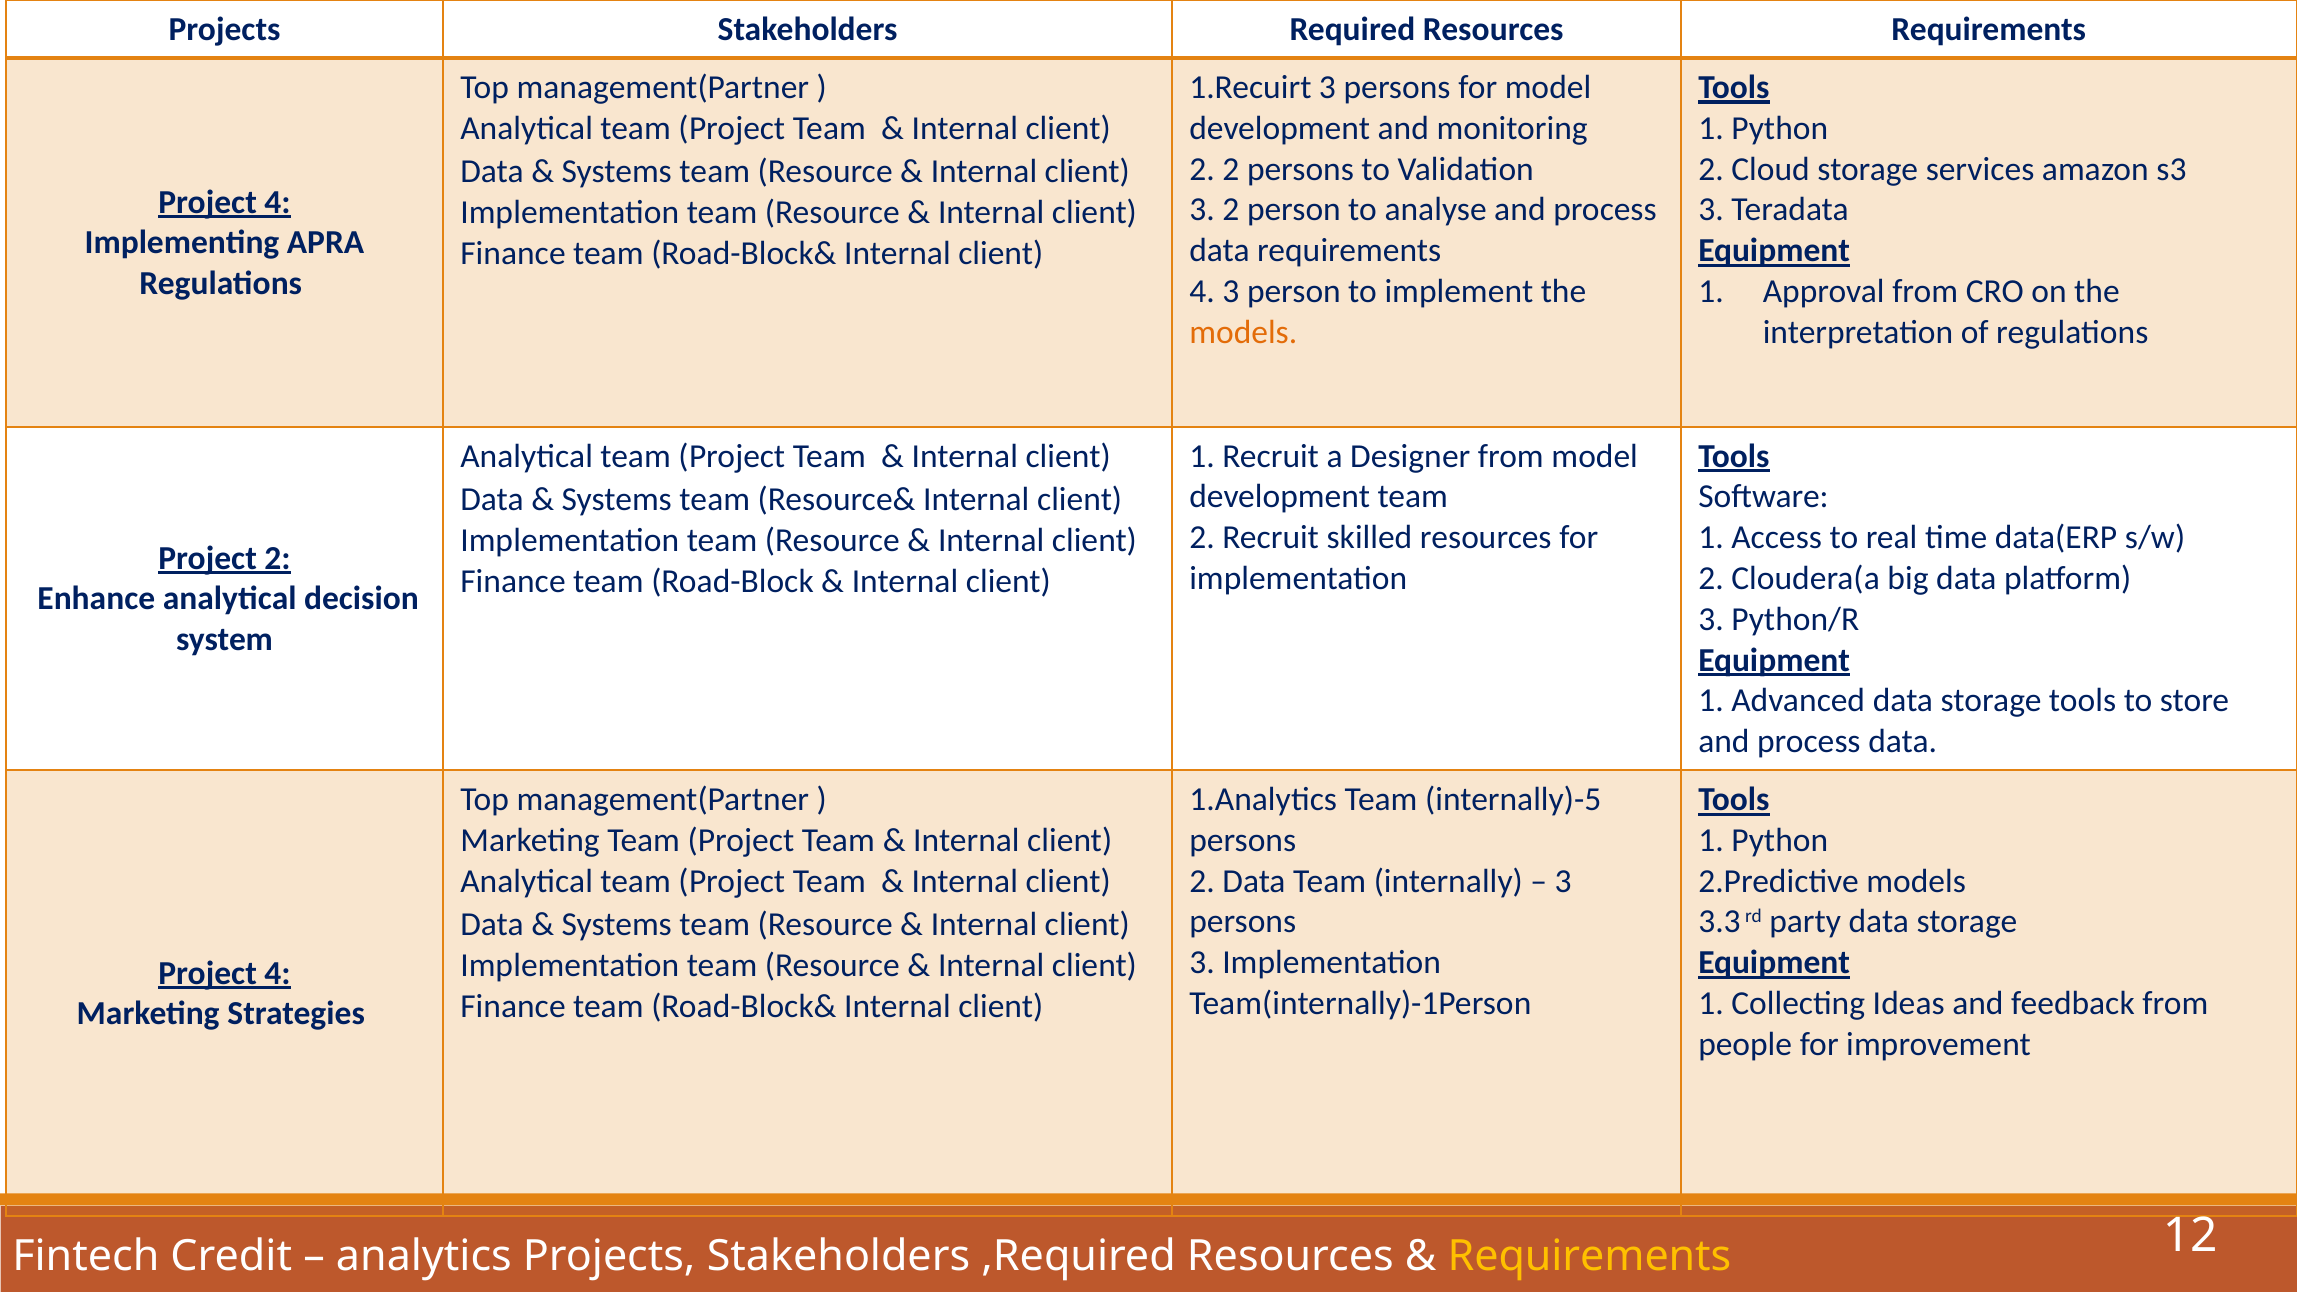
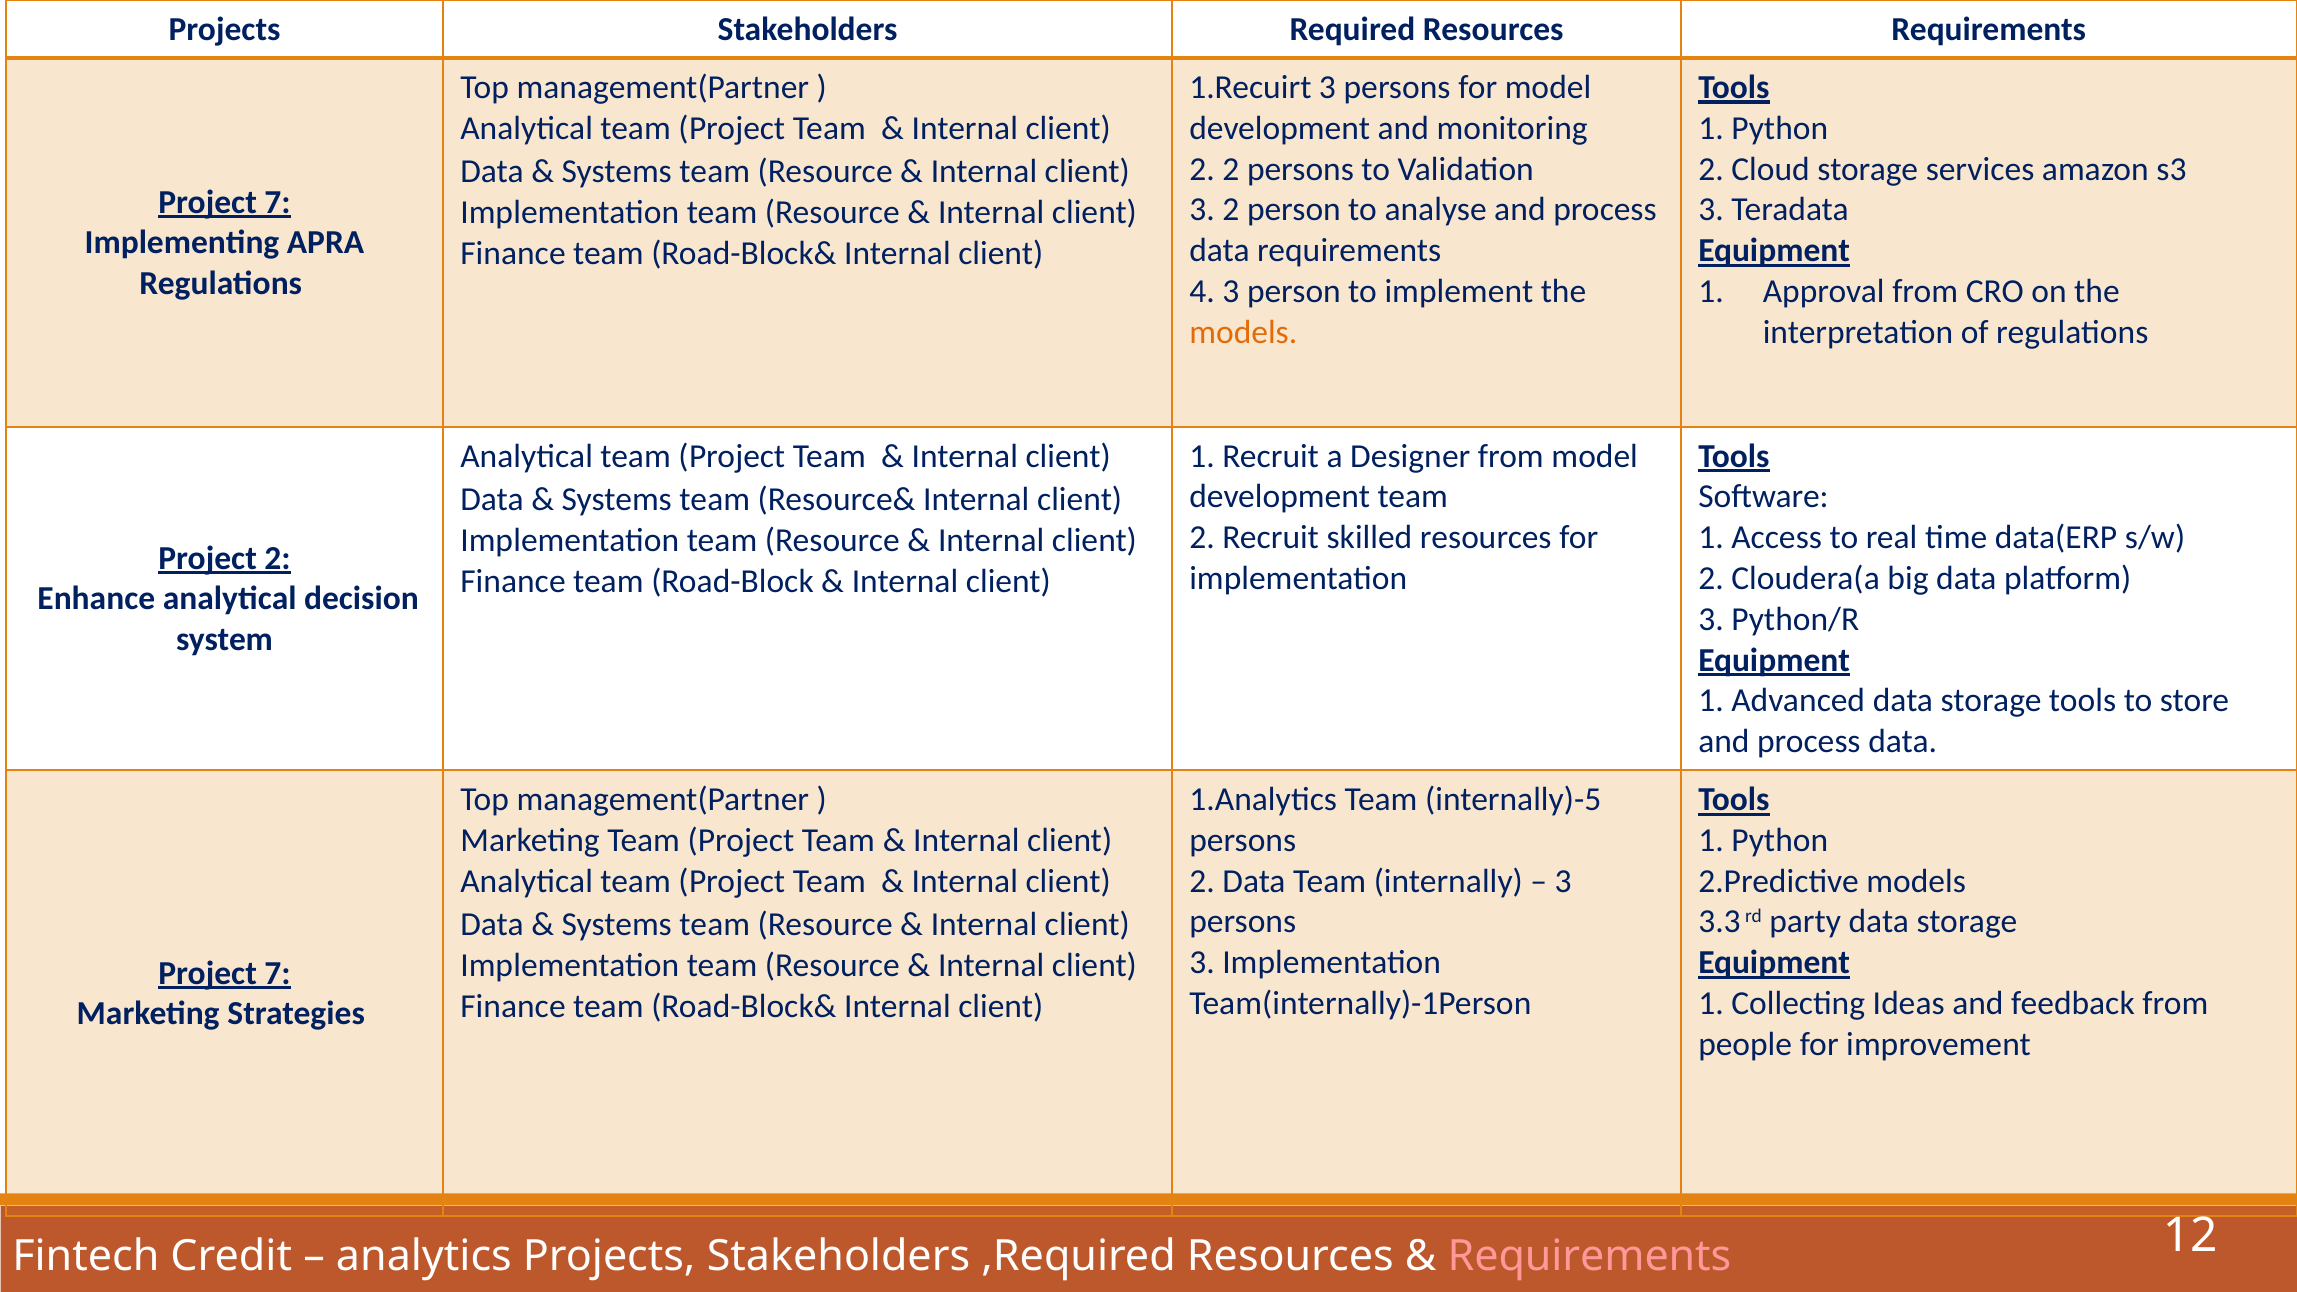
4: 4 -> 7 (278, 202)
4: 4 -> 7 (278, 973)
Requirements colour: yellow -> pink (1589, 1256)
